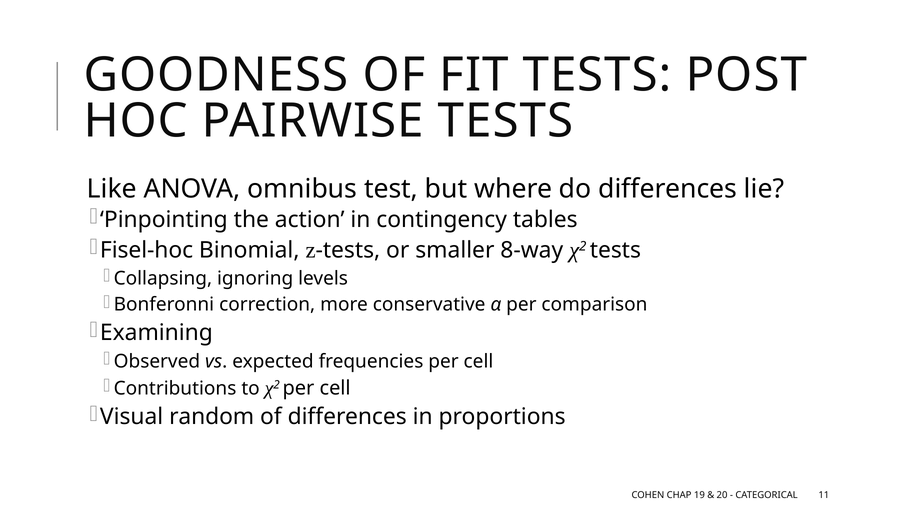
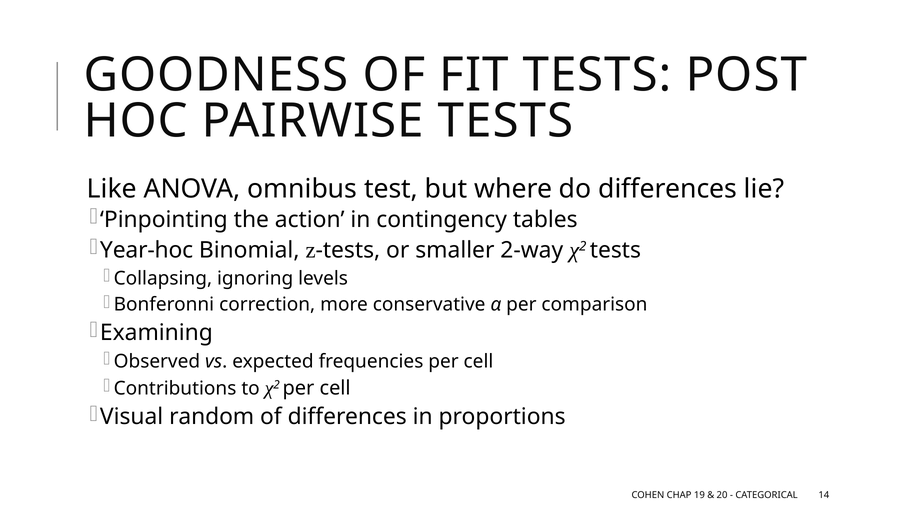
Fisel-hoc: Fisel-hoc -> Year-hoc (147, 250)
8-way: 8-way -> 2-way (532, 250)
11: 11 -> 14 (824, 495)
